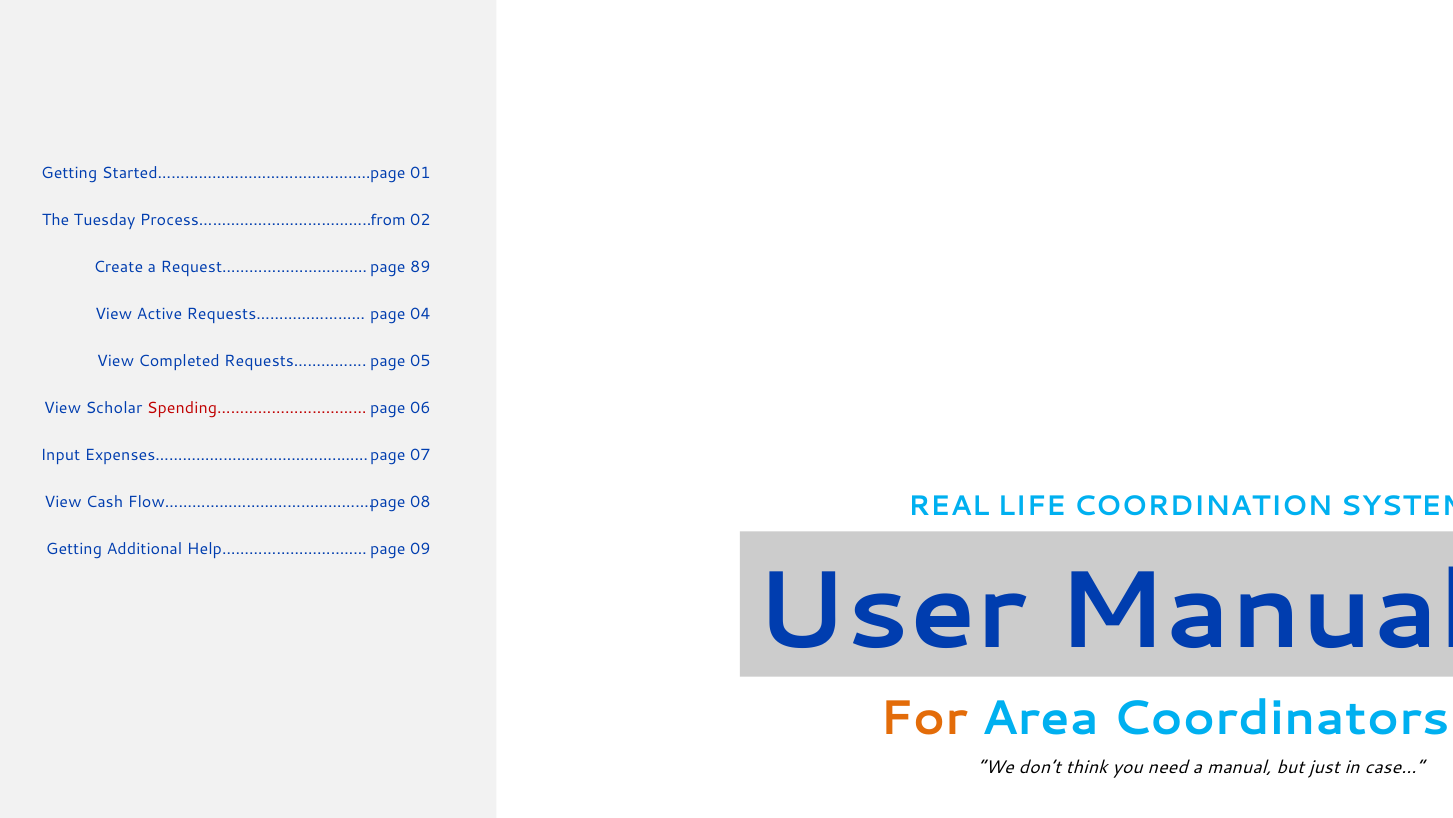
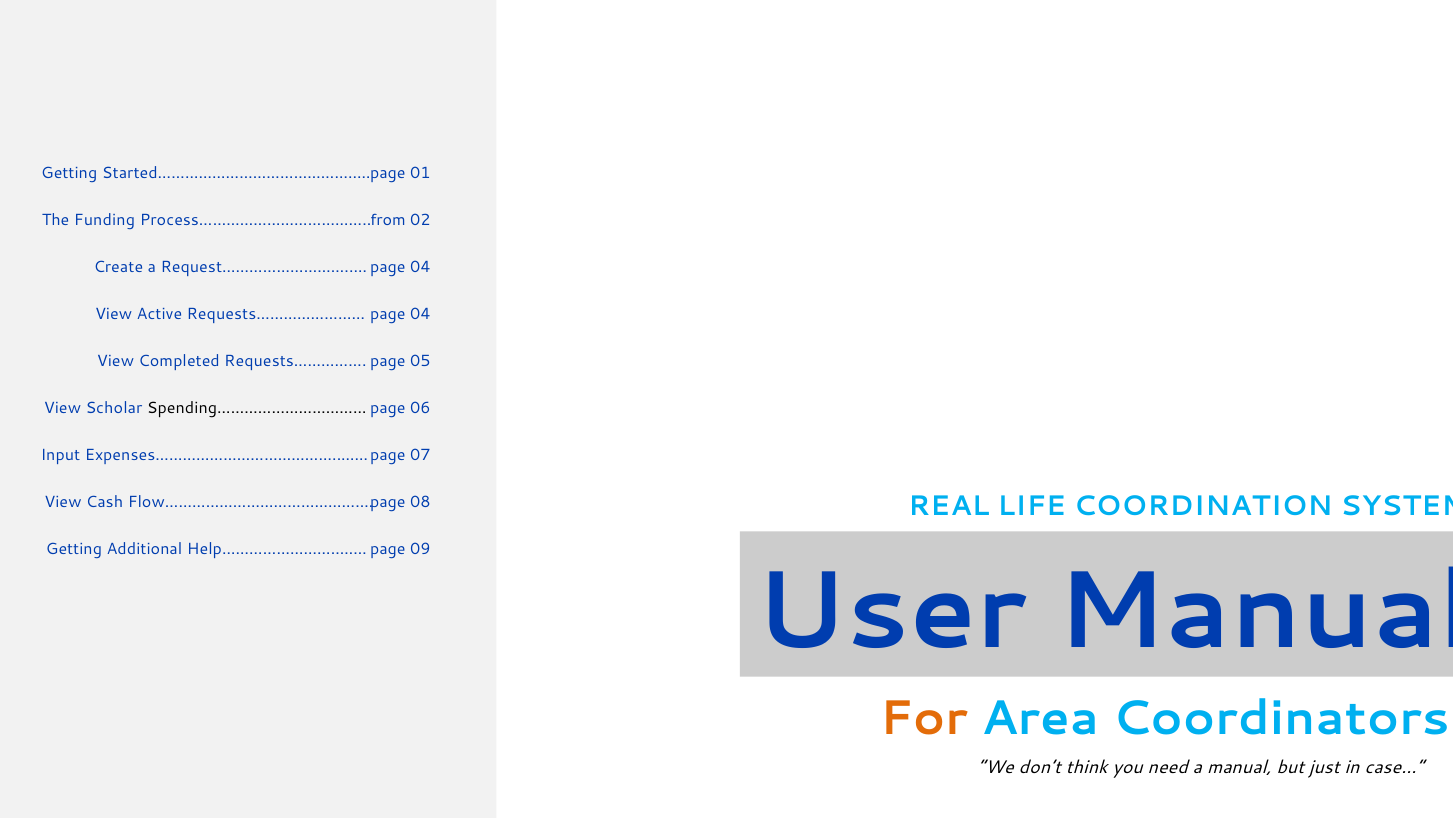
Tuesday: Tuesday -> Funding (104, 220)
89: 89 -> 04 (420, 267)
Spending…………………………… colour: red -> black (257, 408)
